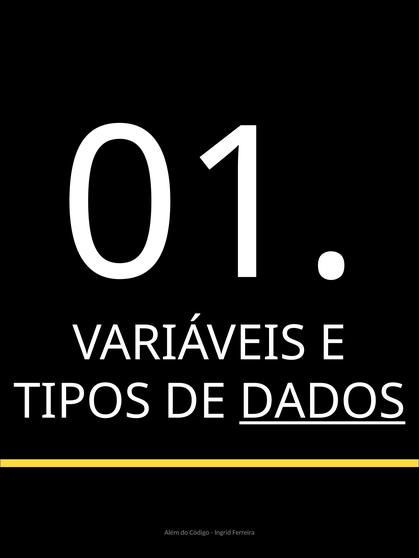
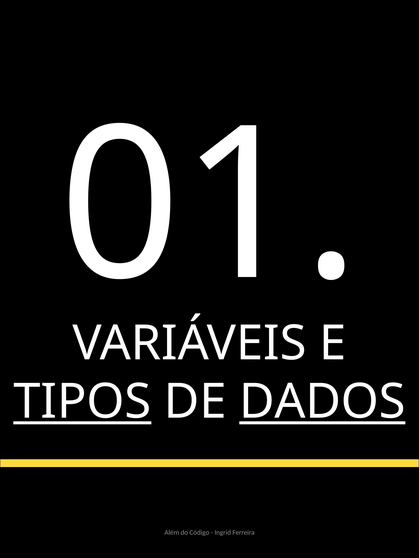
TIPOS underline: none -> present (82, 402)
